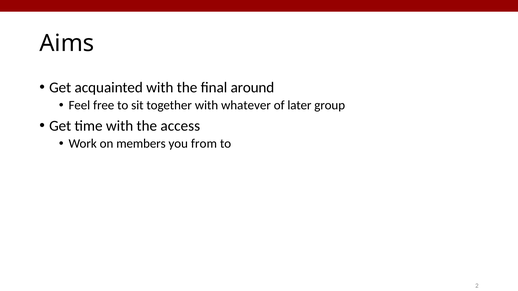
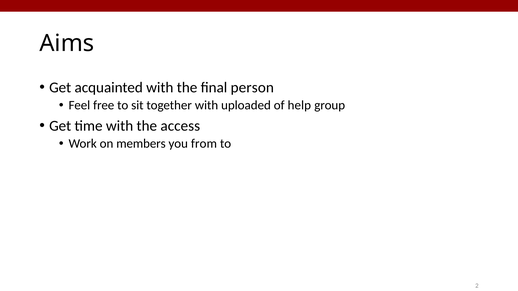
around: around -> person (252, 88)
whatever: whatever -> uploaded (246, 105)
later: later -> help (299, 105)
